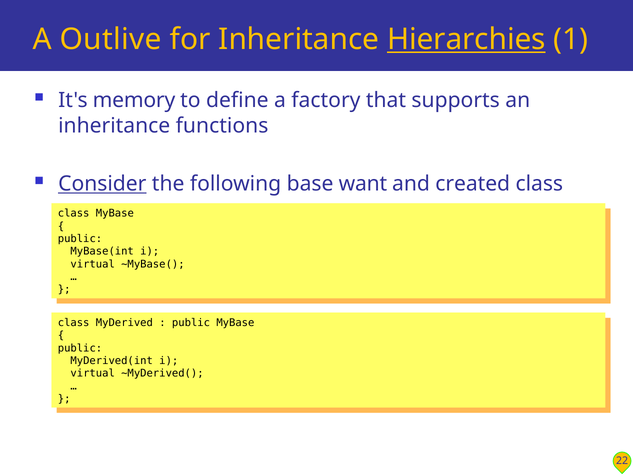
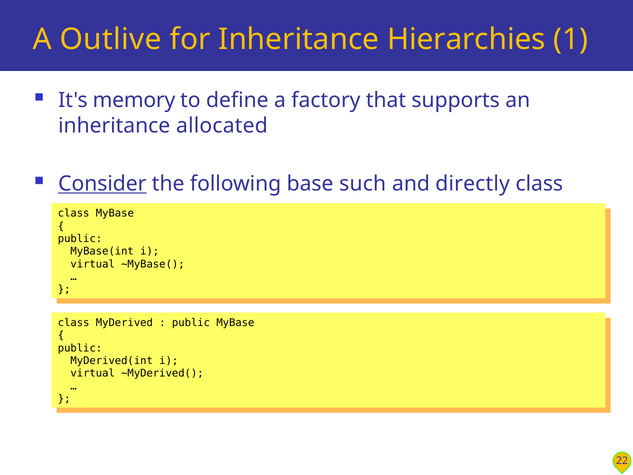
Hierarchies underline: present -> none (466, 39)
functions: functions -> allocated (222, 125)
want: want -> such (363, 184)
created: created -> directly (473, 184)
